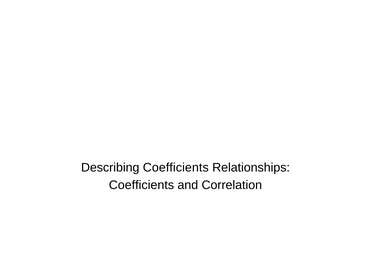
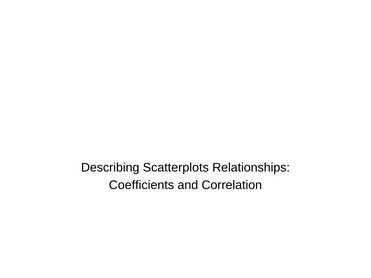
Describing Coefficients: Coefficients -> Scatterplots (176, 168)
